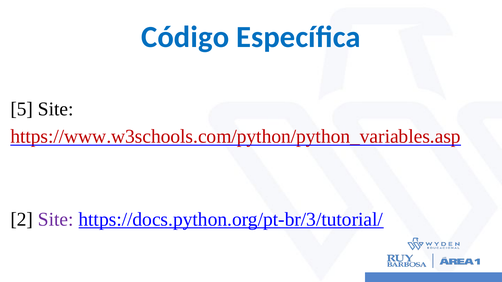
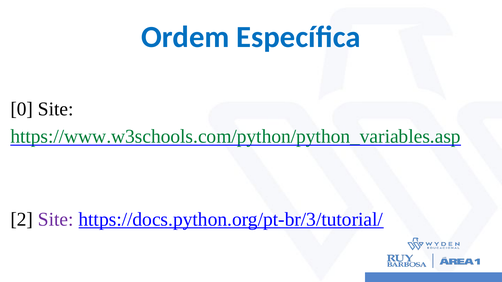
Código: Código -> Ordem (185, 37)
5: 5 -> 0 (22, 109)
https://www.w3schools.com/python/python_variables.asp colour: red -> green (236, 137)
